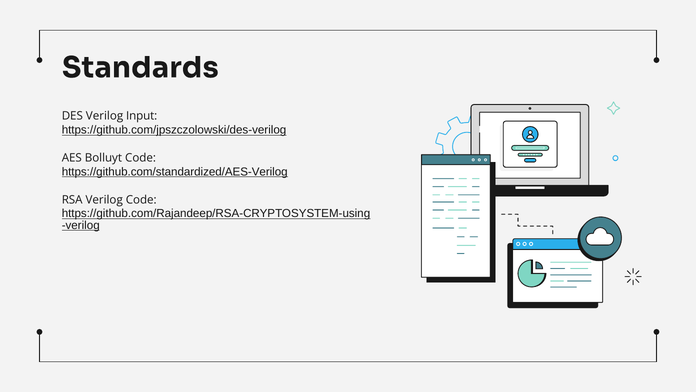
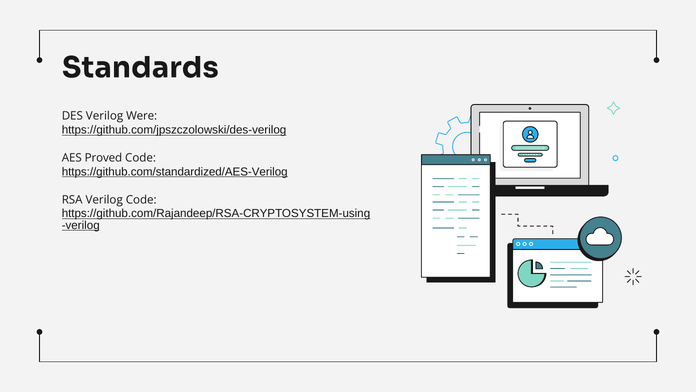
Input: Input -> Were (142, 116)
Bolluyt: Bolluyt -> Proved (103, 158)
